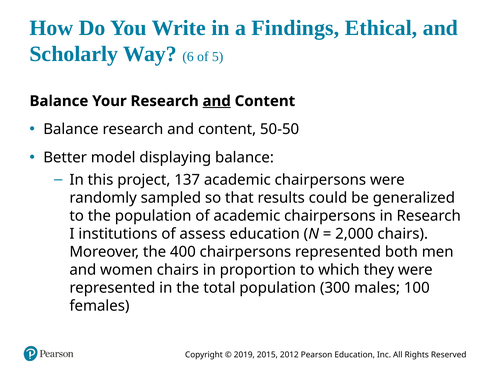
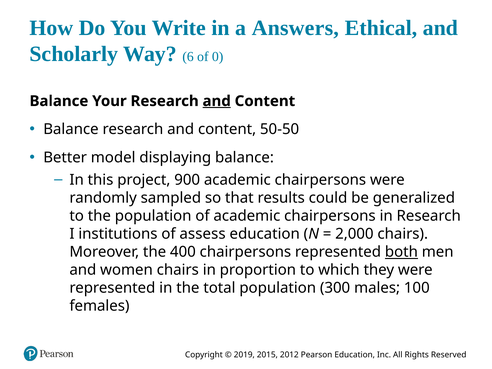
Findings: Findings -> Answers (295, 28)
5: 5 -> 0 (218, 57)
137: 137 -> 900 (187, 180)
both underline: none -> present (401, 252)
